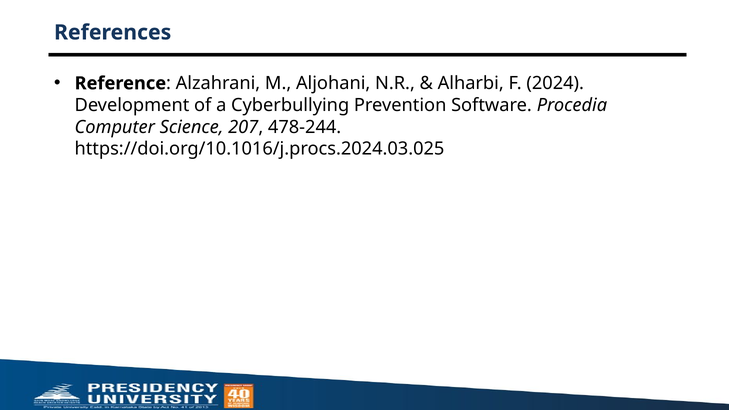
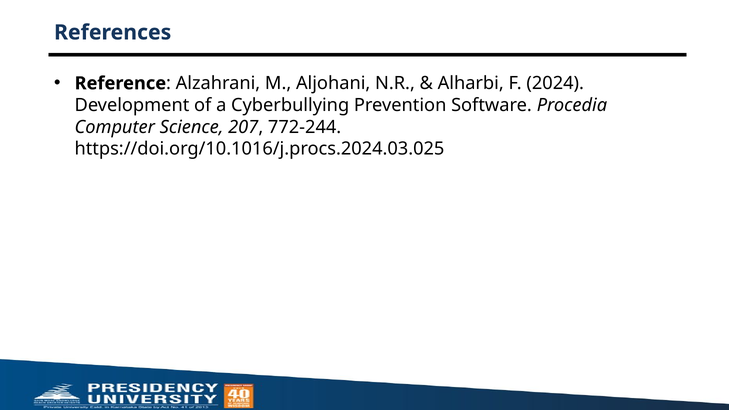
478-244: 478-244 -> 772-244 (305, 127)
